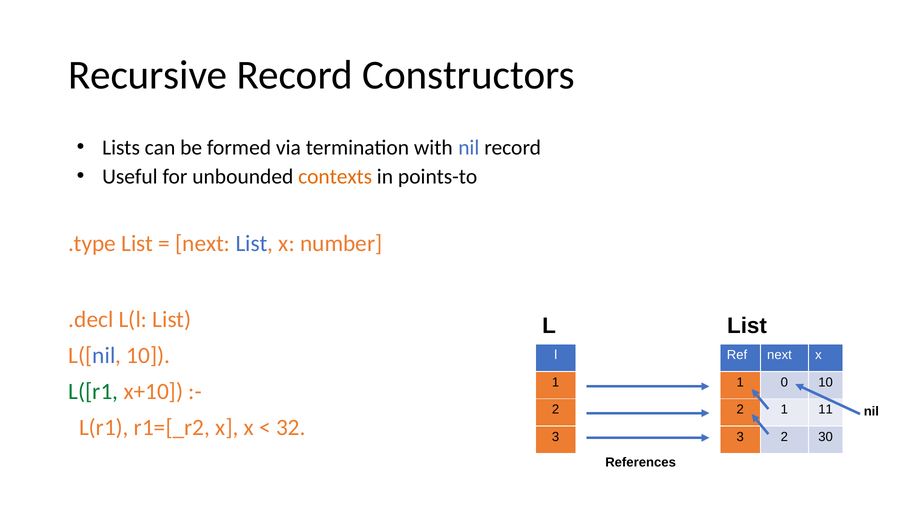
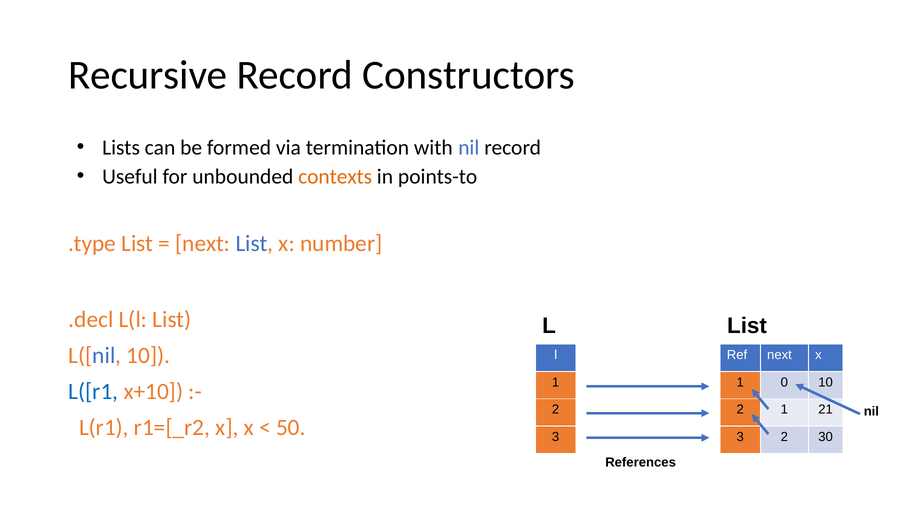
L([r1 colour: green -> blue (93, 391)
11: 11 -> 21 (826, 410)
32: 32 -> 50 (291, 427)
